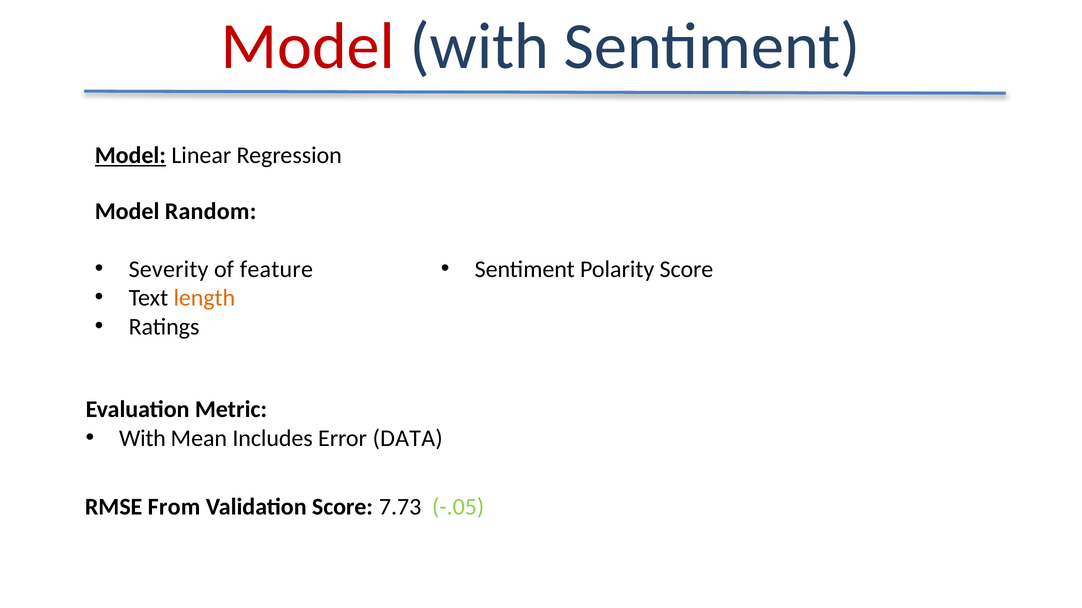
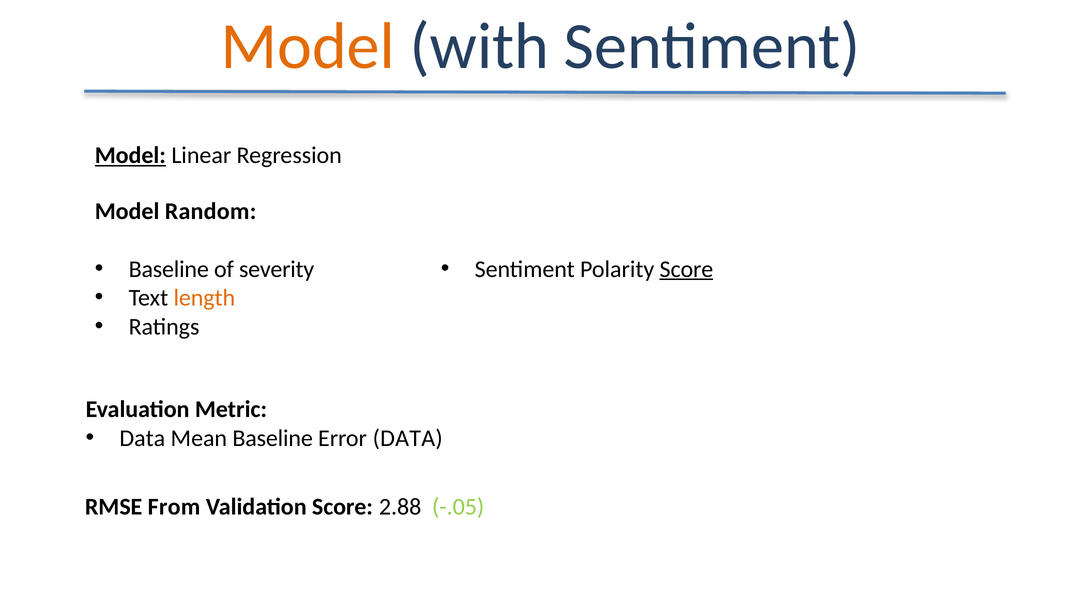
Model colour: red -> orange (308, 47)
Severity: Severity -> Baseline (169, 269)
feature: feature -> severity (277, 269)
Score underline: none -> present (686, 269)
With: With -> Data (142, 439)
Mean Includes: Includes -> Baseline (273, 439)
7.73: 7.73 -> 2.88 (400, 507)
